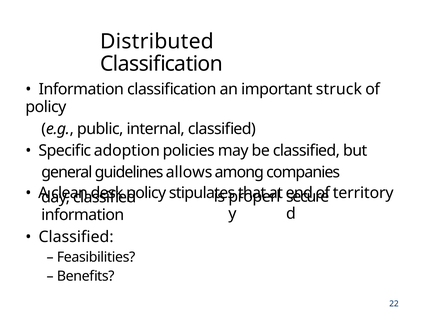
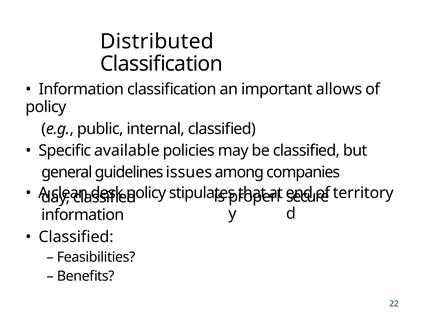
struck: struck -> allows (339, 89)
adoption: adoption -> available (127, 151)
allows: allows -> issues (189, 172)
